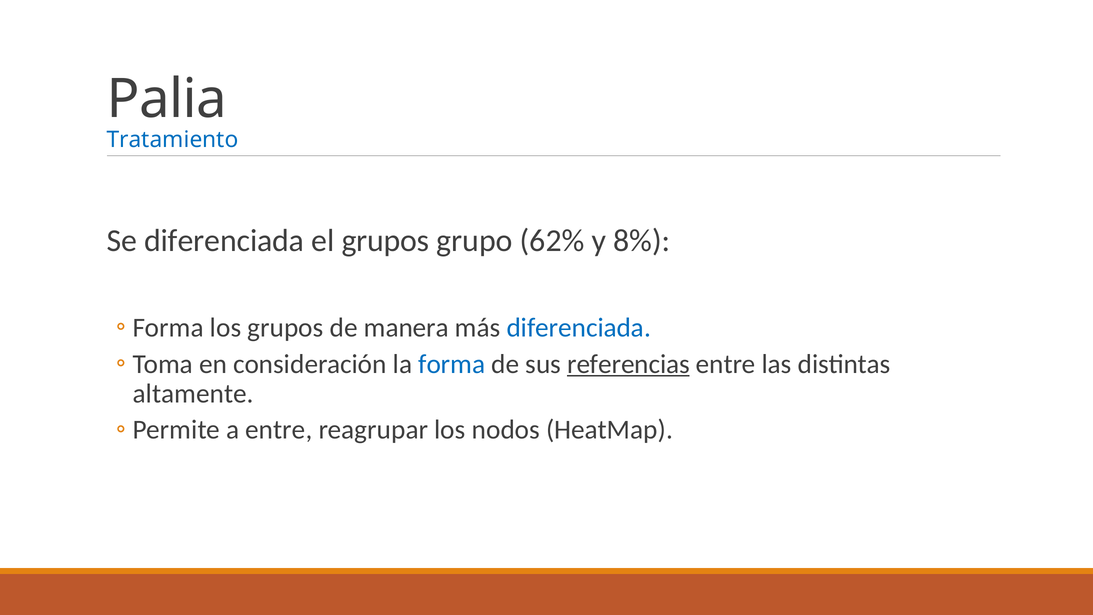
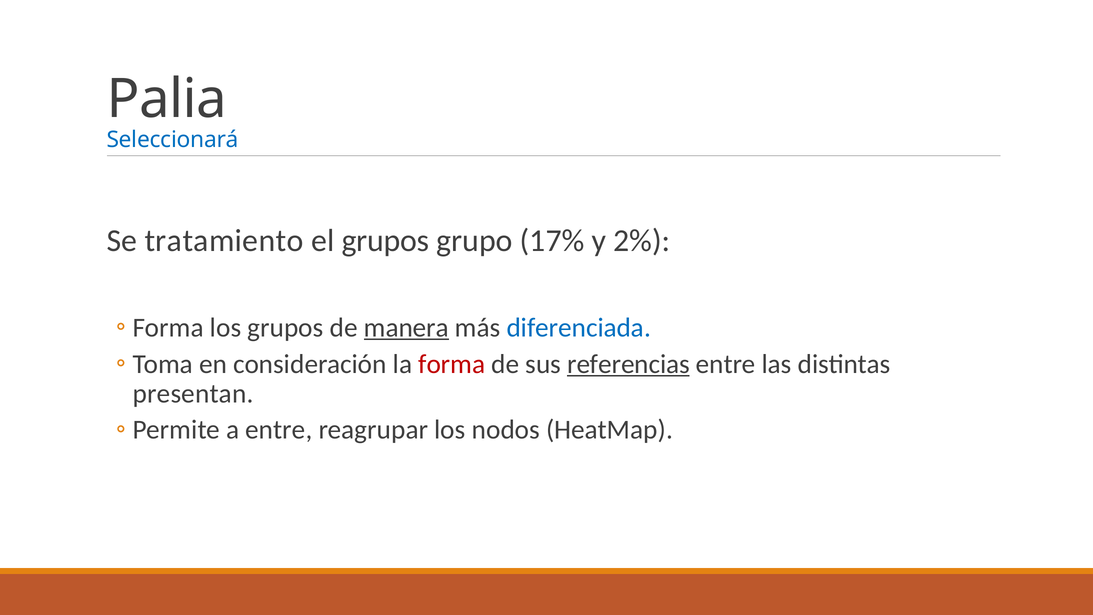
Tratamiento: Tratamiento -> Seleccionará (173, 139)
Se diferenciada: diferenciada -> tratamiento (224, 241)
62%: 62% -> 17% (552, 241)
8%: 8% -> 2% (642, 241)
manera underline: none -> present (406, 328)
forma colour: blue -> red (452, 364)
altamente: altamente -> presentan (193, 393)
